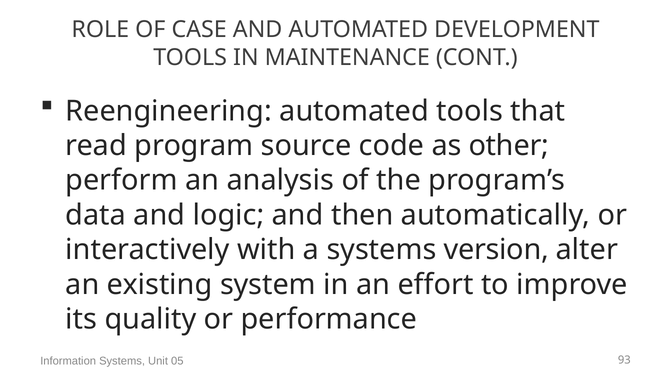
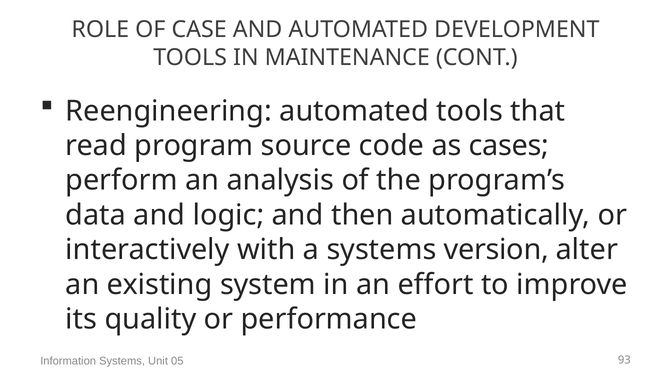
other: other -> cases (509, 145)
